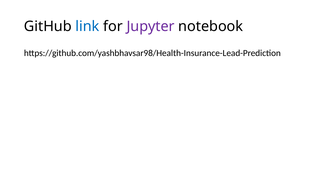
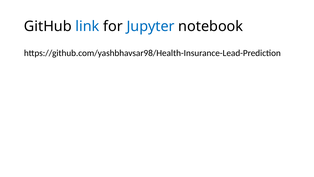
Jupyter colour: purple -> blue (151, 26)
